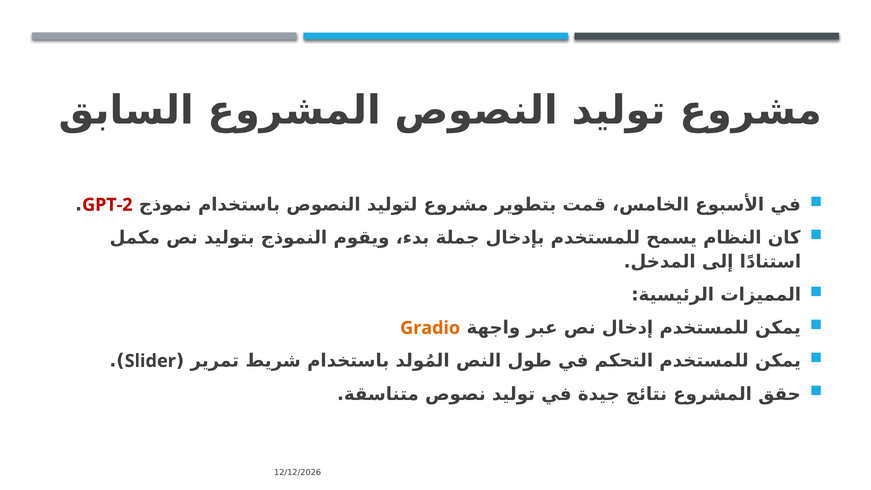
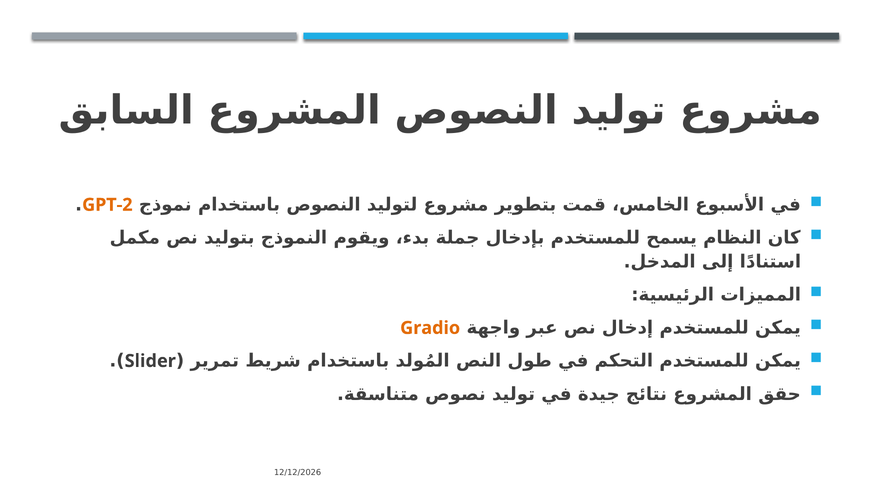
GPT-2 colour: red -> orange (107, 205)
